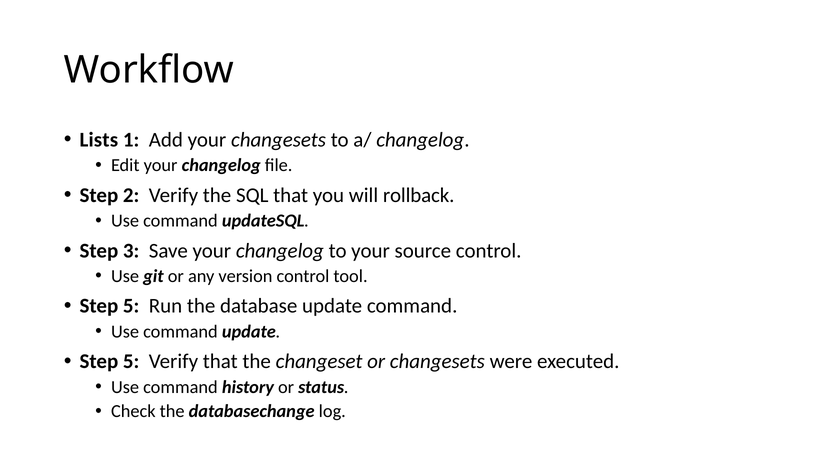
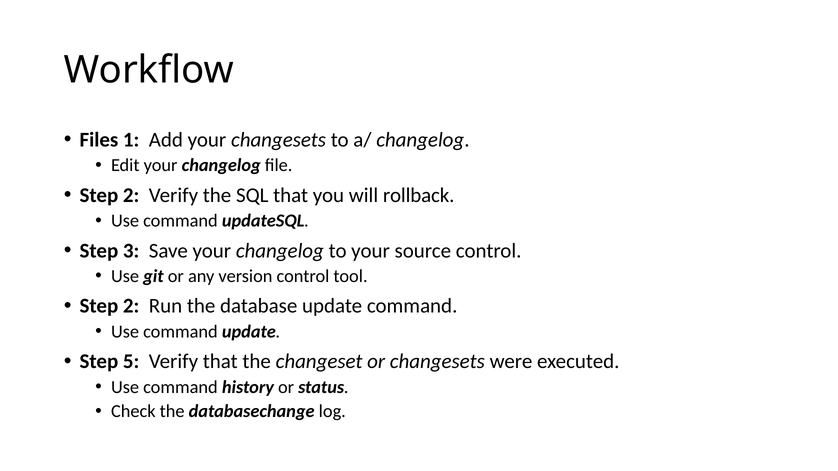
Lists: Lists -> Files (99, 140)
5: 5 -> 2 (131, 306)
